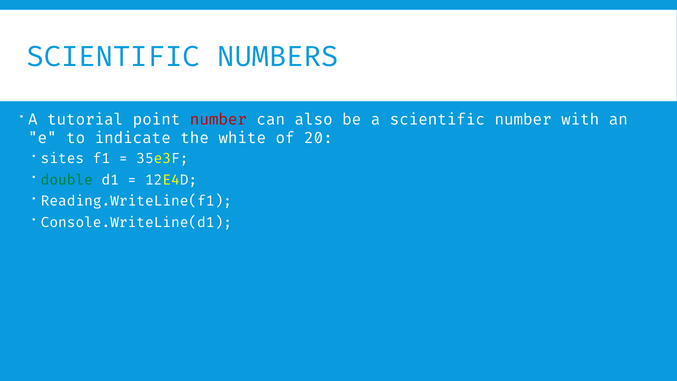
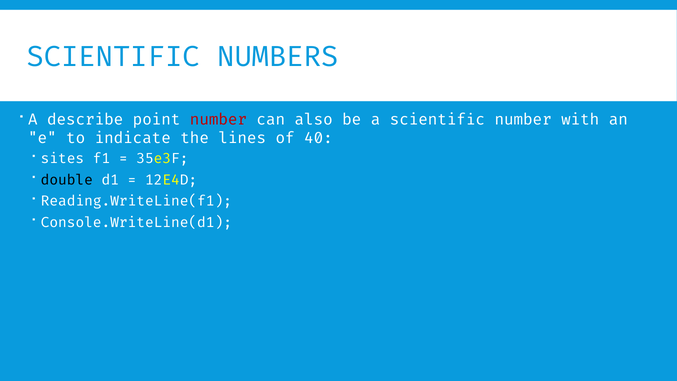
tutorial: tutorial -> describe (85, 120)
white: white -> lines (242, 138)
20: 20 -> 40 (318, 138)
double colour: green -> black (67, 180)
